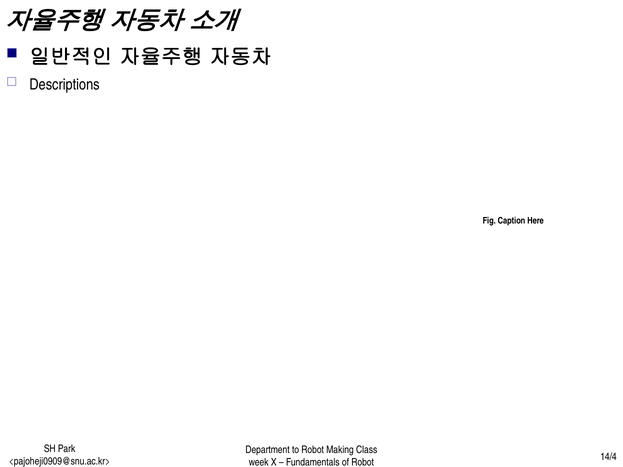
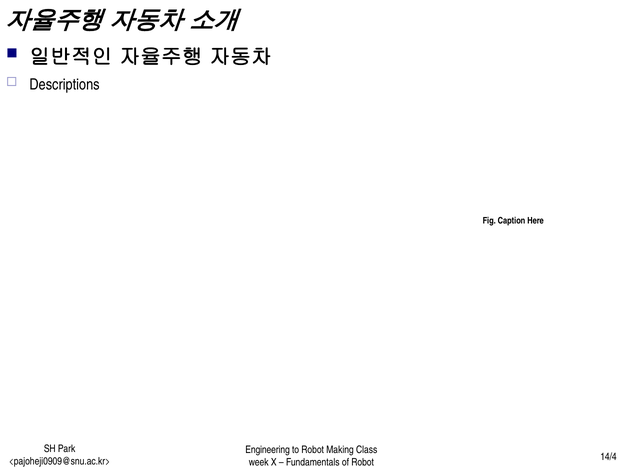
Department: Department -> Engineering (268, 450)
